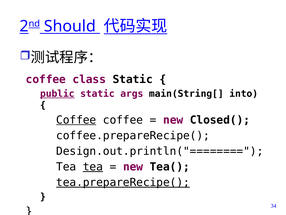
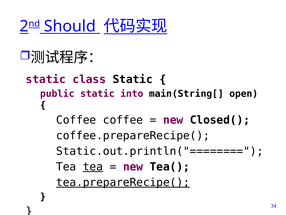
coffee: coffee -> static (46, 79)
public underline: present -> none (57, 93)
args: args -> into (132, 93)
into: into -> open (244, 93)
Coffee underline: present -> none (76, 120)
Design.out.println("========: Design.out.println("======== -> Static.out.println("======== (160, 151)
